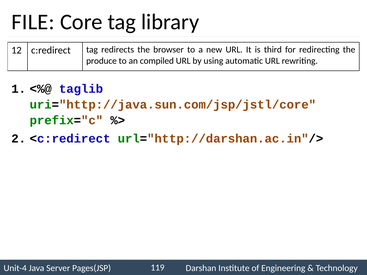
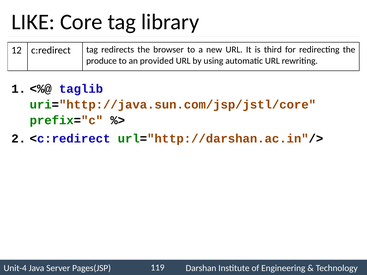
FILE: FILE -> LIKE (33, 22)
compiled: compiled -> provided (157, 61)
